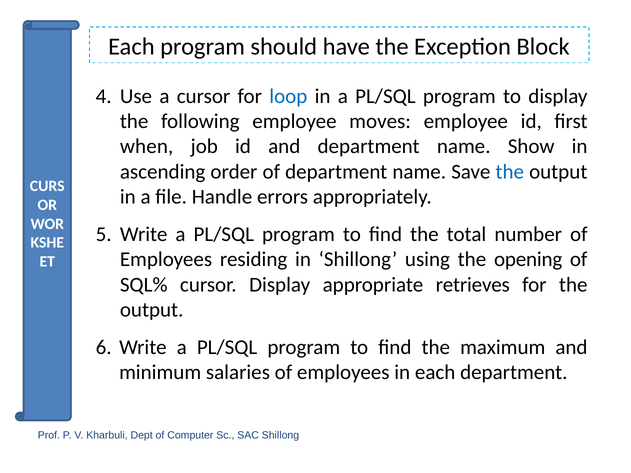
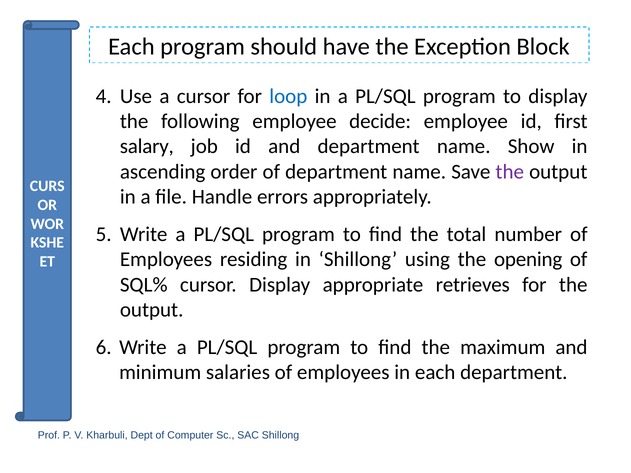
moves: moves -> decide (380, 121)
when: when -> salary (147, 147)
the colour: blue -> purple (510, 172)
